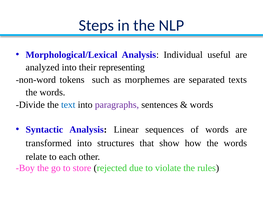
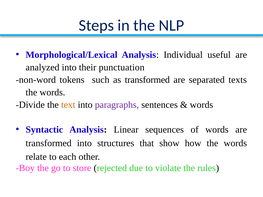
representing: representing -> punctuation (122, 67)
as morphemes: morphemes -> transformed (147, 80)
text colour: blue -> orange (68, 105)
